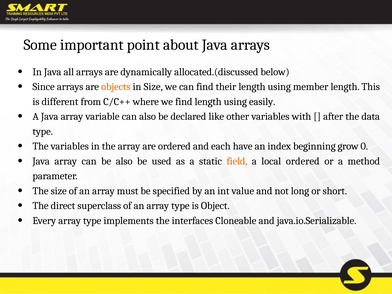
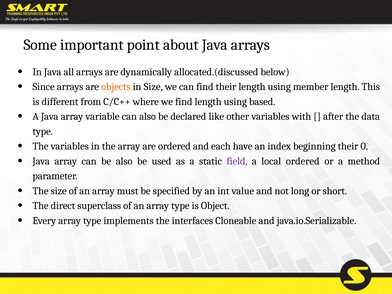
easily: easily -> based (262, 102)
beginning grow: grow -> their (348, 146)
field colour: orange -> purple (237, 161)
